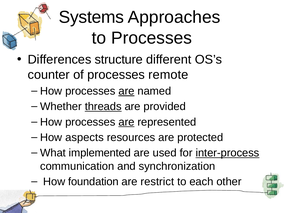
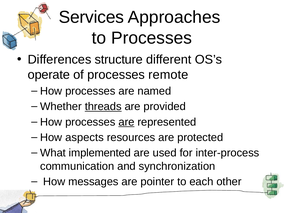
Systems: Systems -> Services (91, 17)
counter: counter -> operate (49, 75)
are underline: present -> none (126, 91)
inter-process underline: present -> none (227, 153)
foundation: foundation -> messages (93, 182)
restrict: restrict -> pointer (157, 182)
